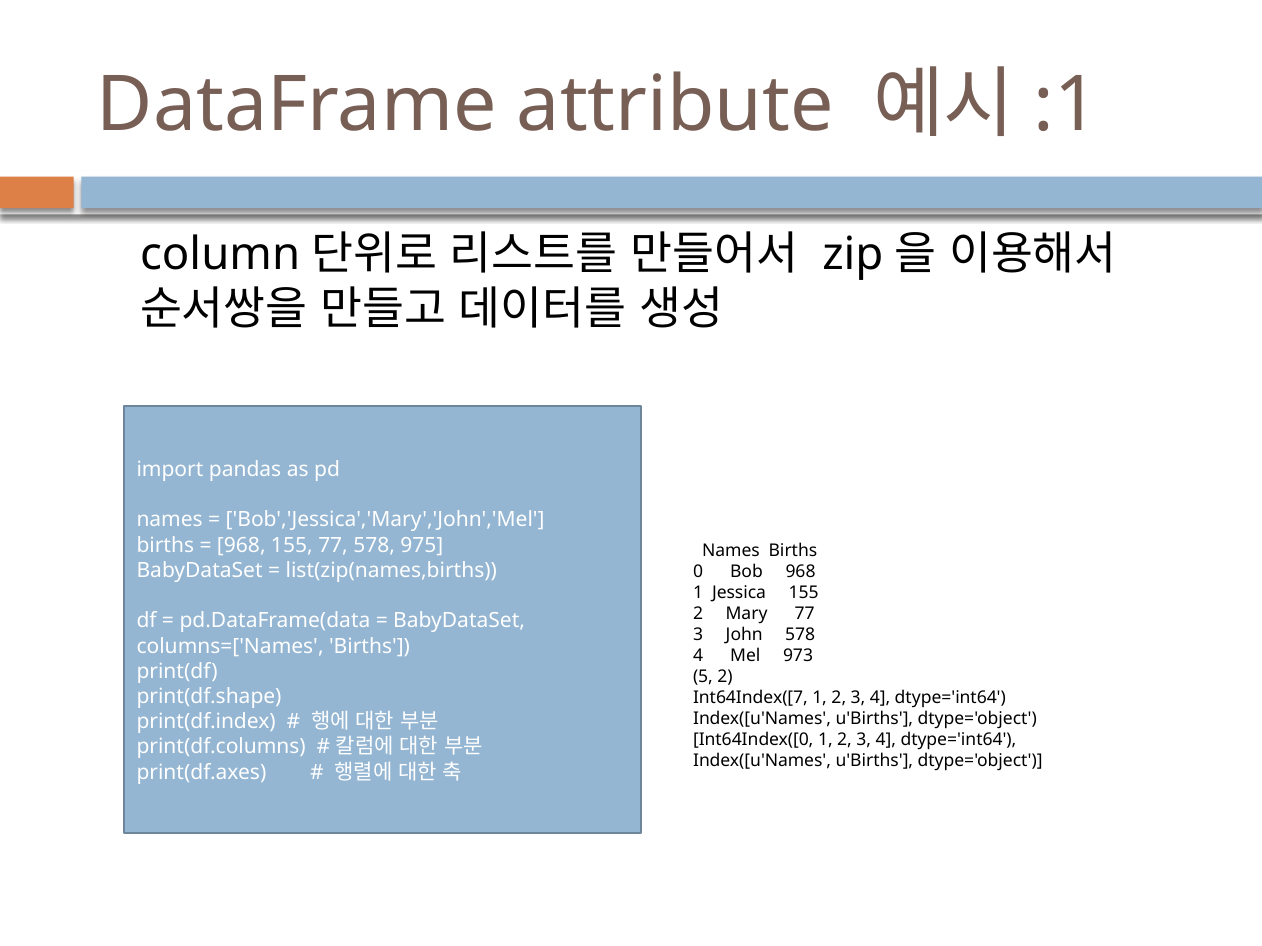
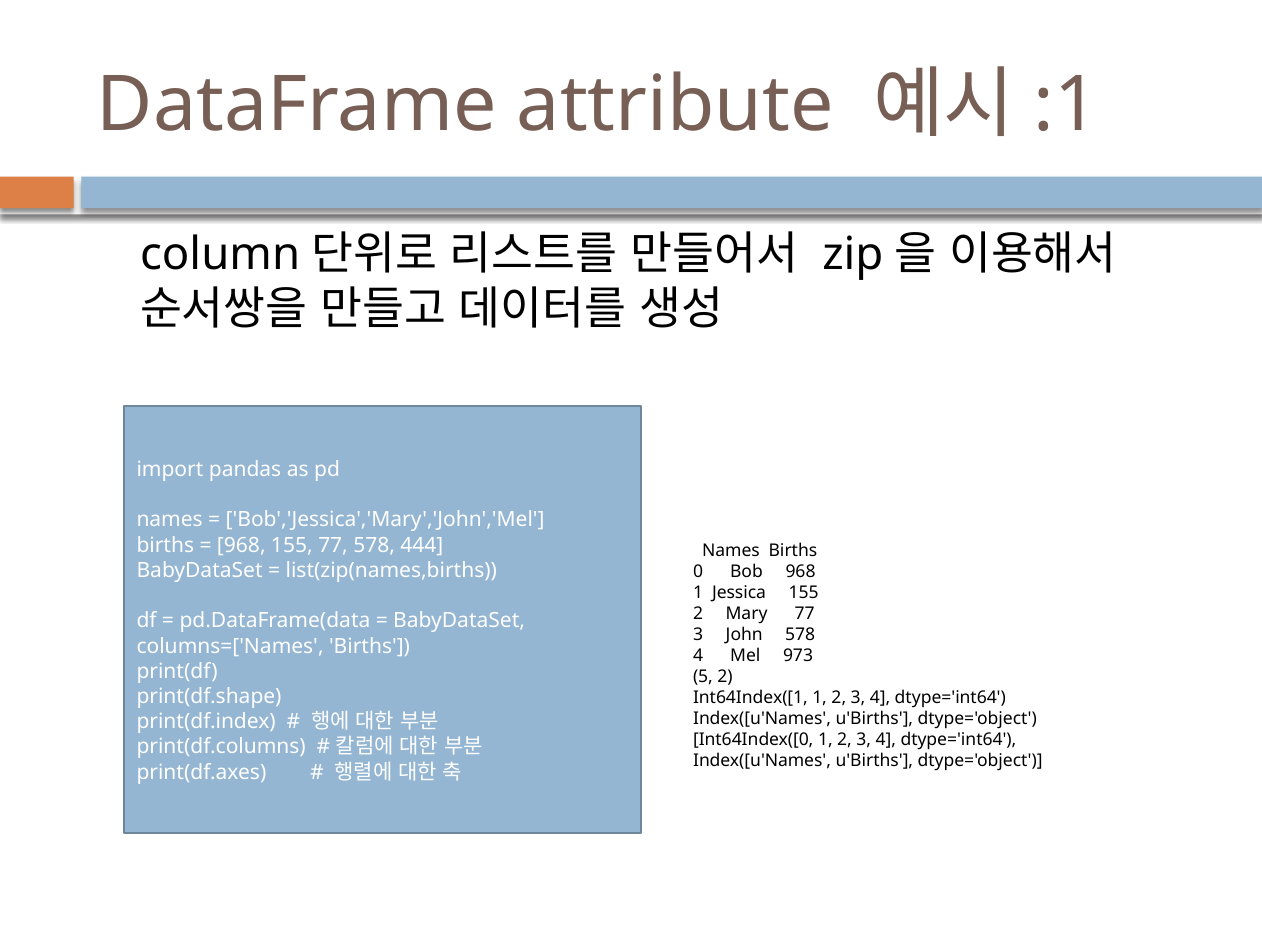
975: 975 -> 444 (422, 546)
Int64Index([7: Int64Index([7 -> Int64Index([1 (750, 698)
